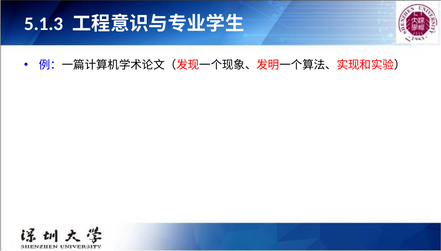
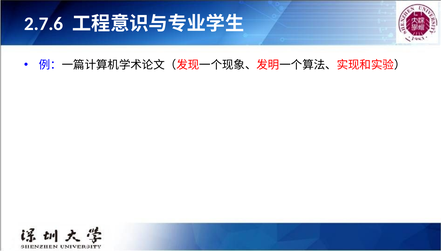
5.1.3: 5.1.3 -> 2.7.6 (44, 24)
